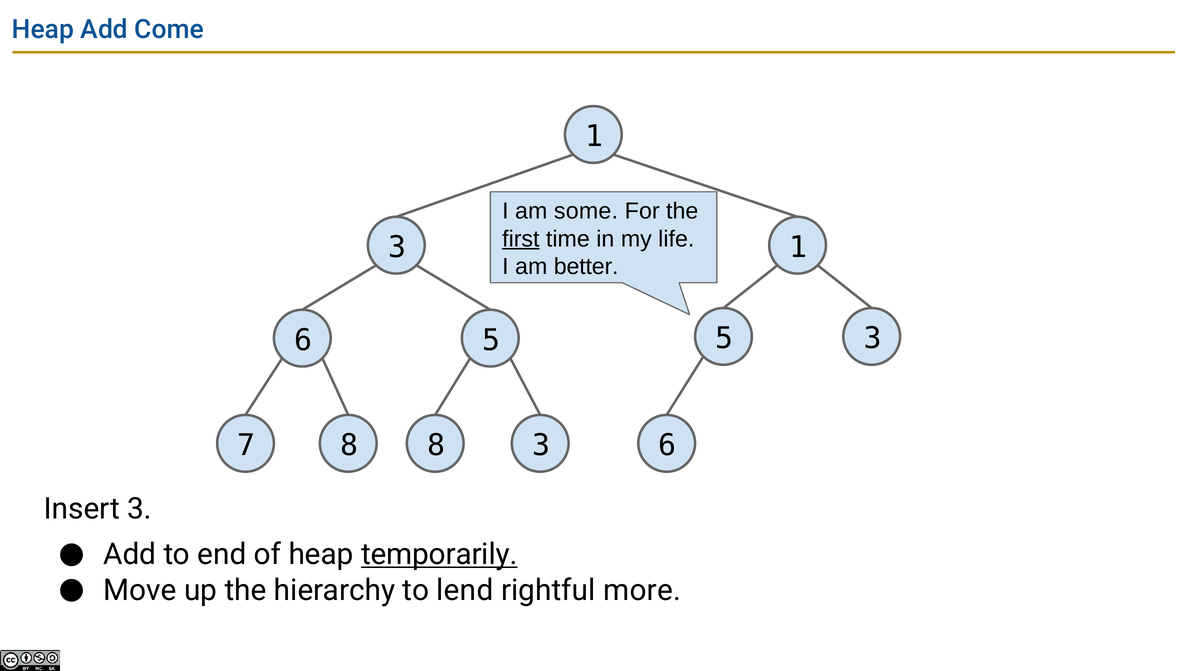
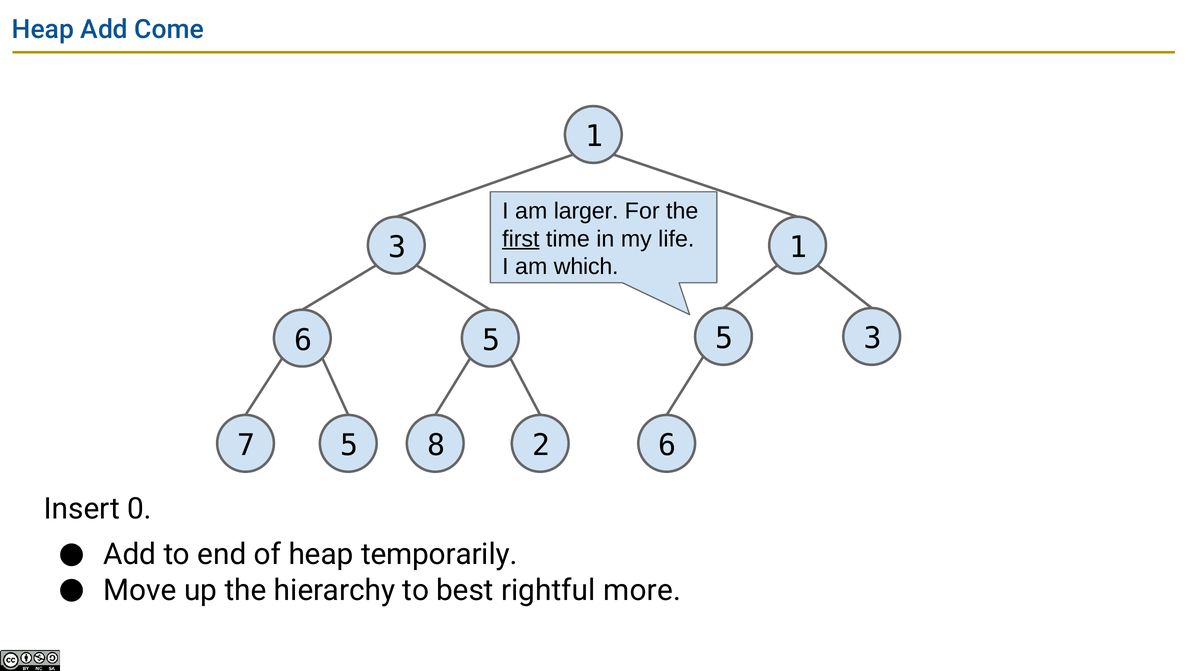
some: some -> larger (586, 211)
better: better -> which (586, 267)
7 8: 8 -> 5 (349, 445)
8 3: 3 -> 2 (541, 445)
Insert 3: 3 -> 0 (140, 509)
temporarily underline: present -> none (439, 555)
lend: lend -> best (465, 590)
